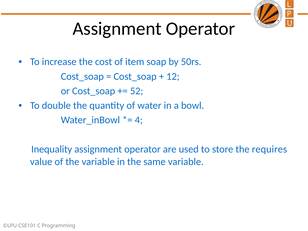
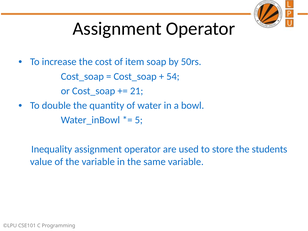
12: 12 -> 54 (173, 76)
52: 52 -> 21 (137, 91)
4: 4 -> 5 (139, 120)
requires: requires -> students (270, 149)
